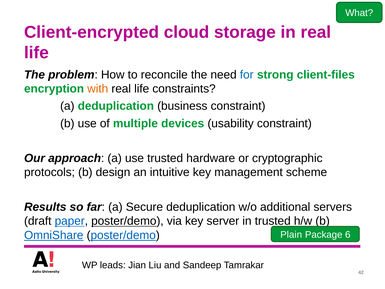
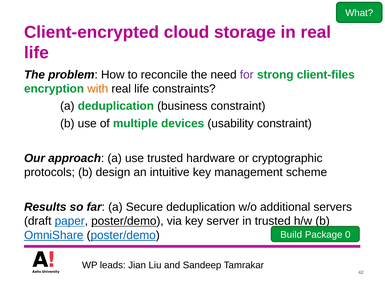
for colour: blue -> purple (247, 75)
Plain: Plain -> Build (291, 234)
6: 6 -> 0 (348, 234)
